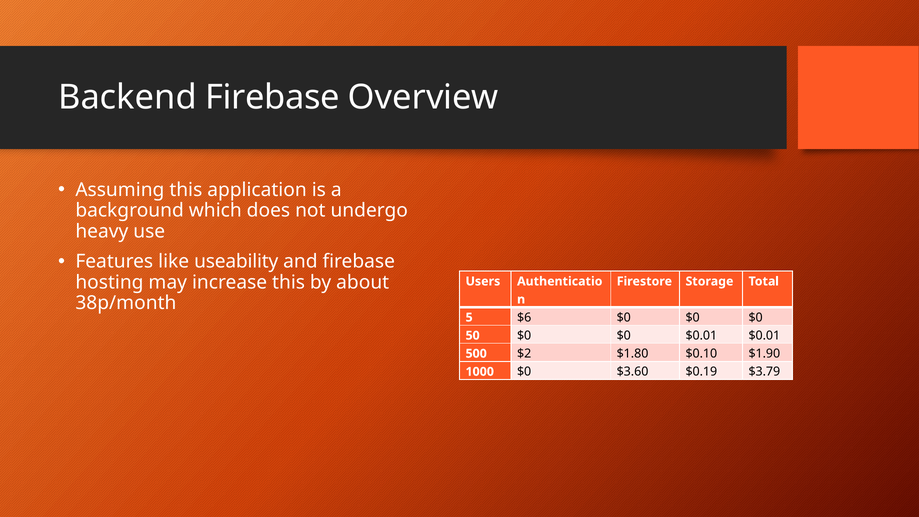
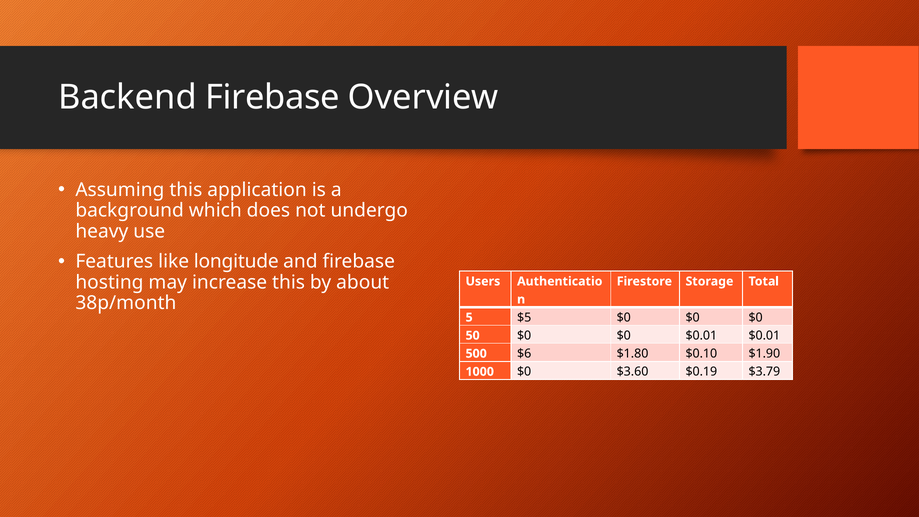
useability: useability -> longitude (236, 262)
$6: $6 -> $5 (524, 317)
$2: $2 -> $6 (524, 354)
